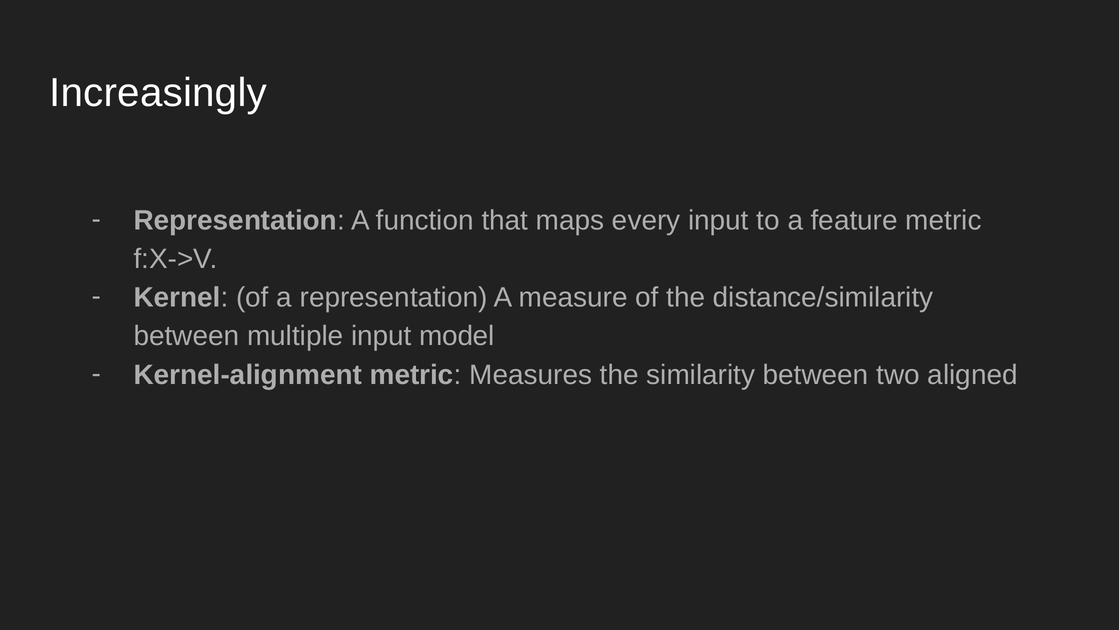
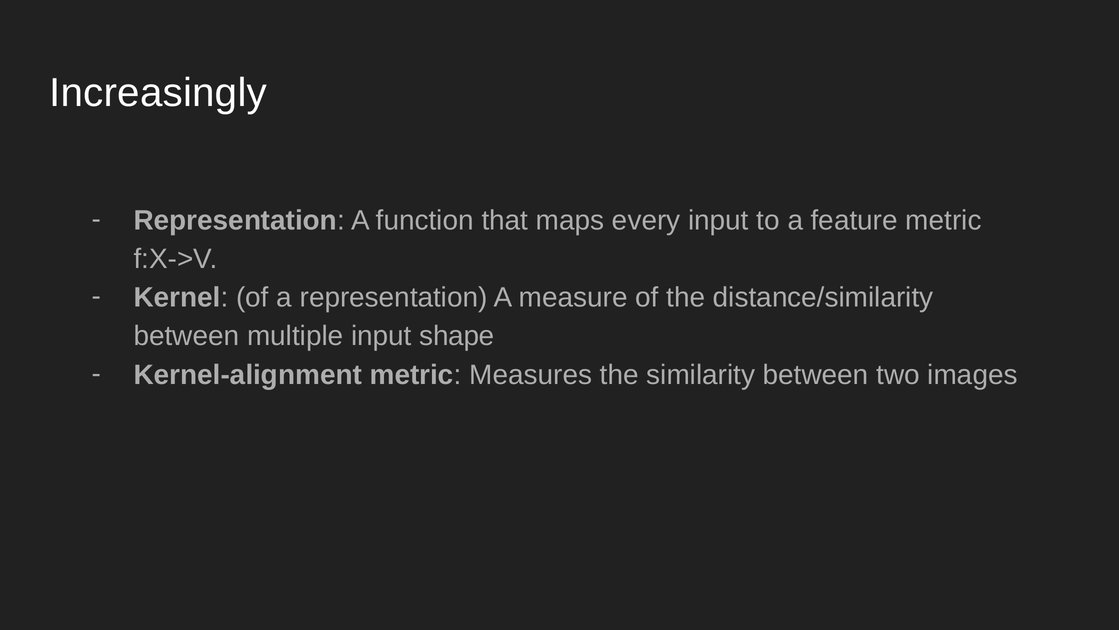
model: model -> shape (457, 336)
aligned: aligned -> images (973, 375)
